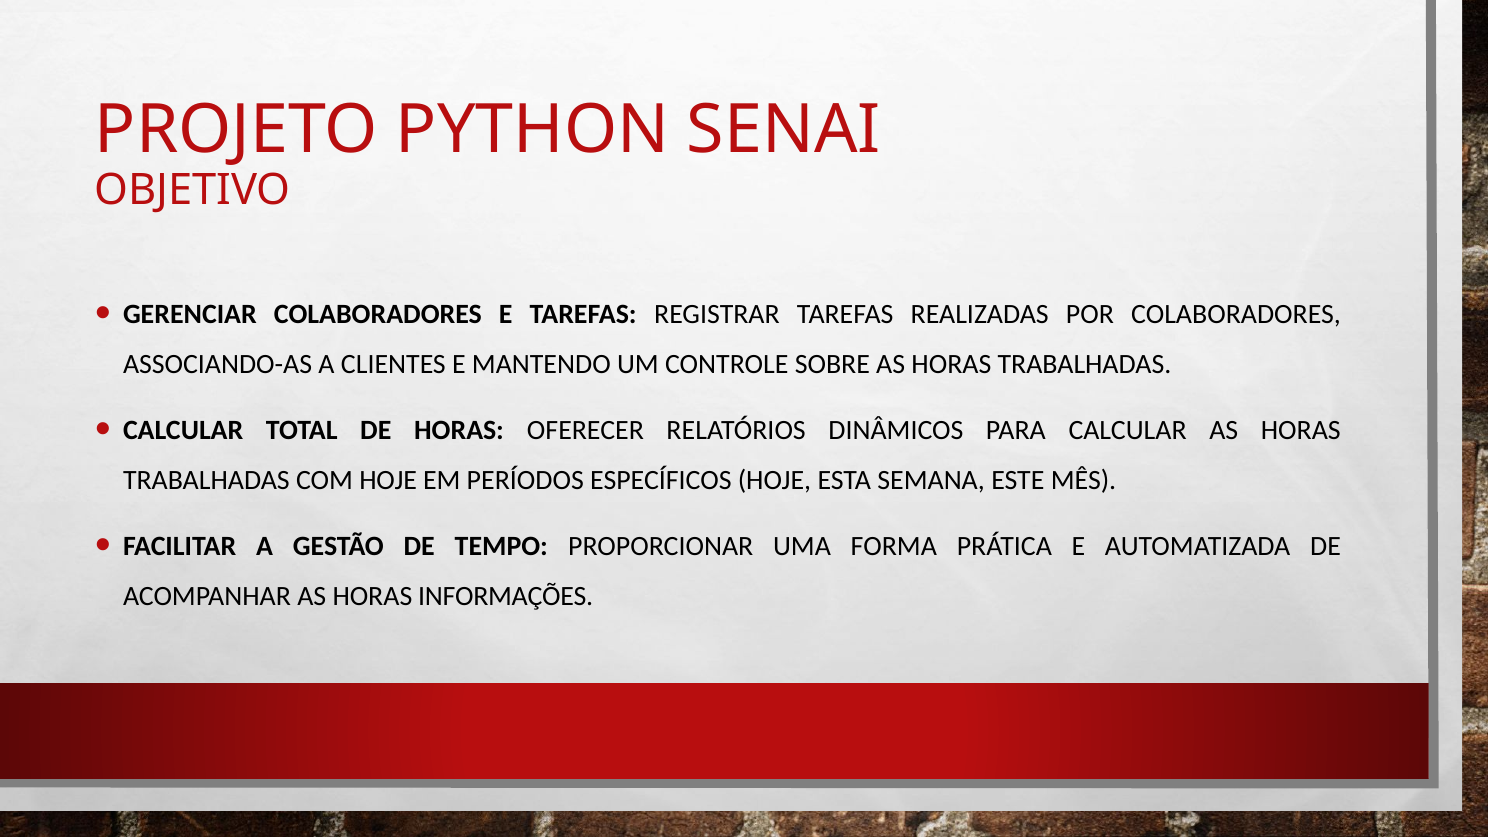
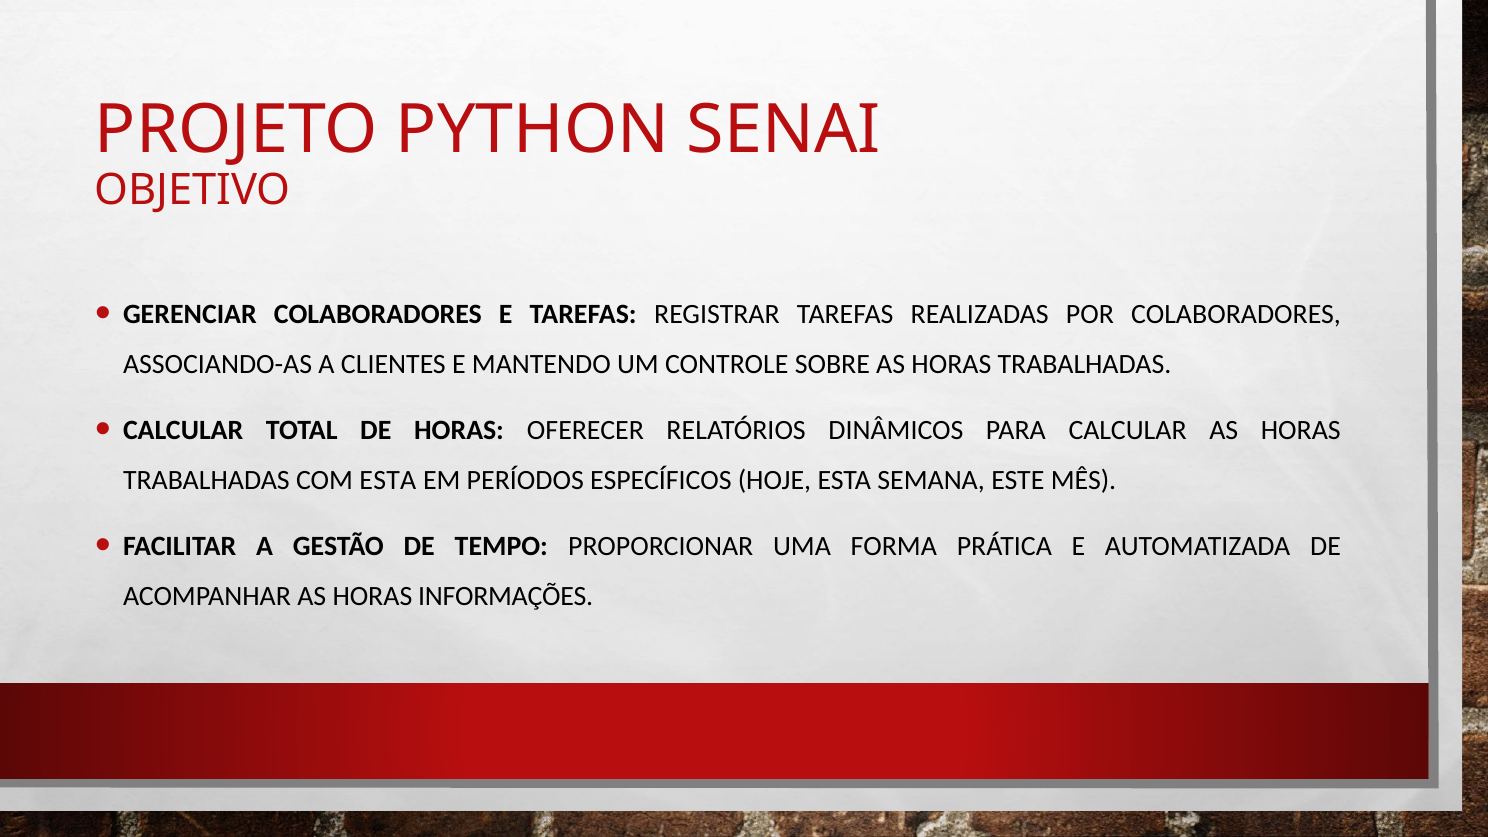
COM HOJE: HOJE -> ESTA (388, 480)
